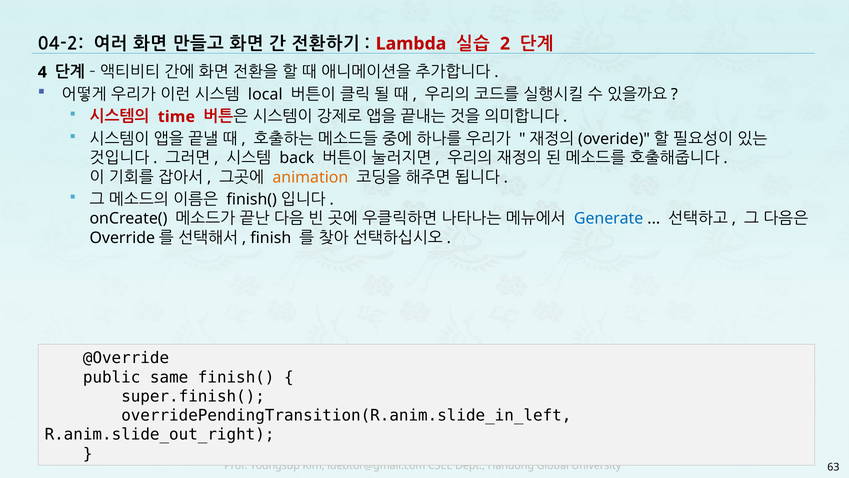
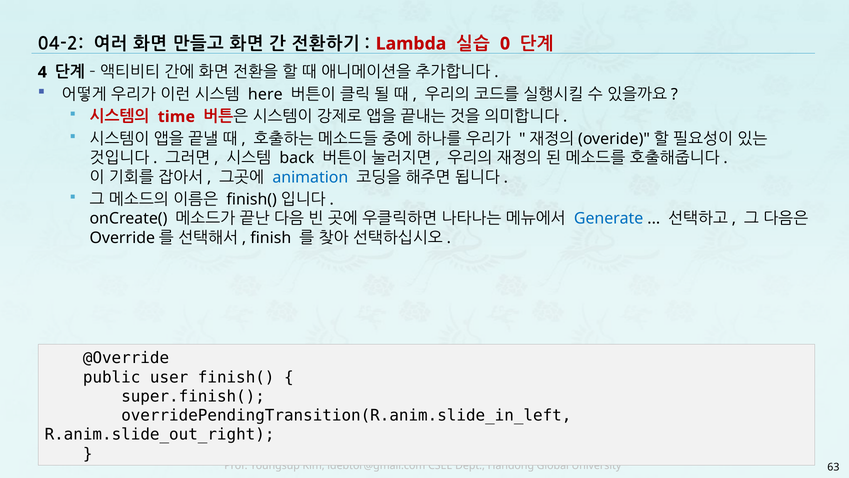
2: 2 -> 0 (505, 44)
local: local -> here (265, 94)
animation colour: orange -> blue (310, 177)
same: same -> user (169, 377)
